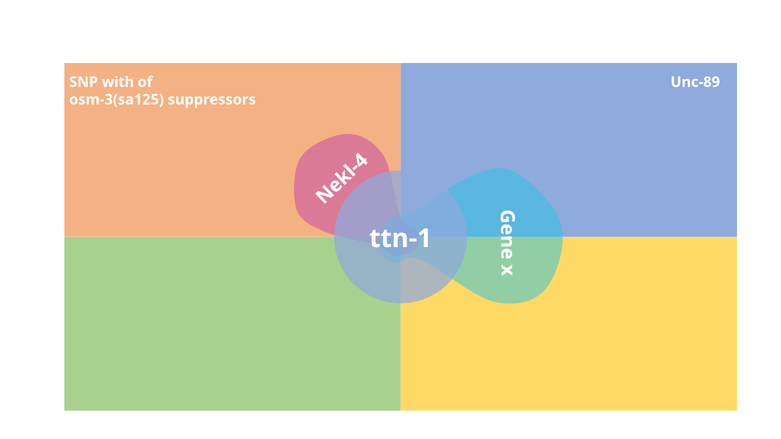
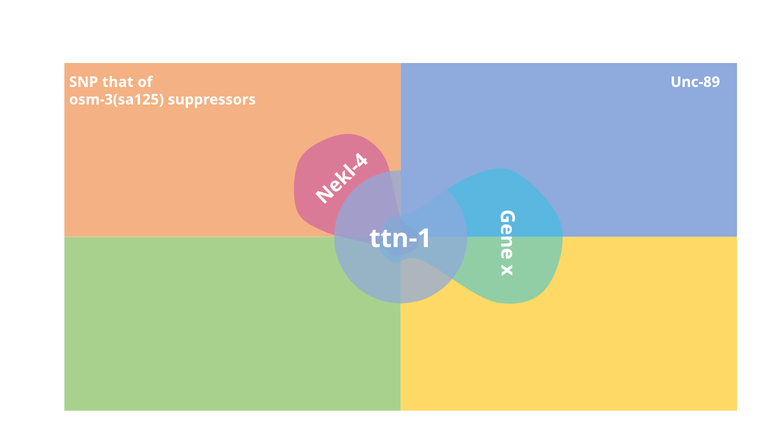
with: with -> that (118, 82)
